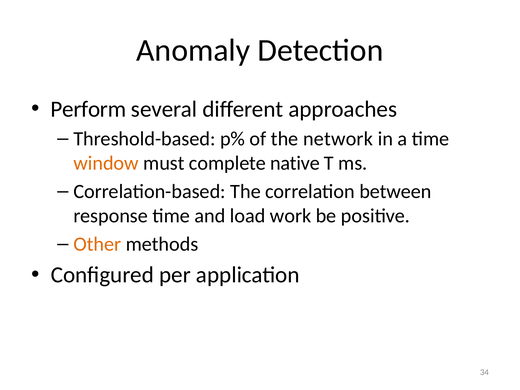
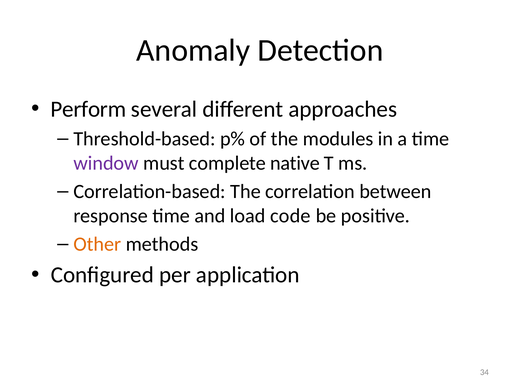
network: network -> modules (338, 139)
window colour: orange -> purple (106, 163)
work: work -> code (290, 216)
